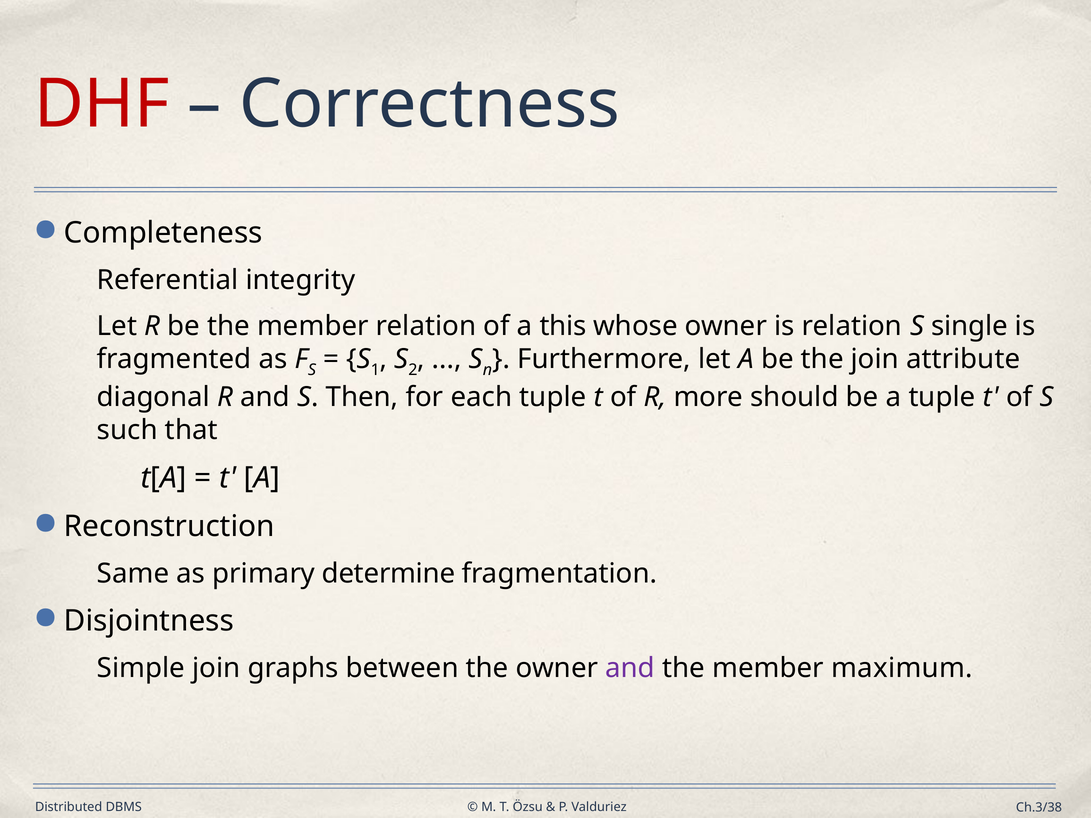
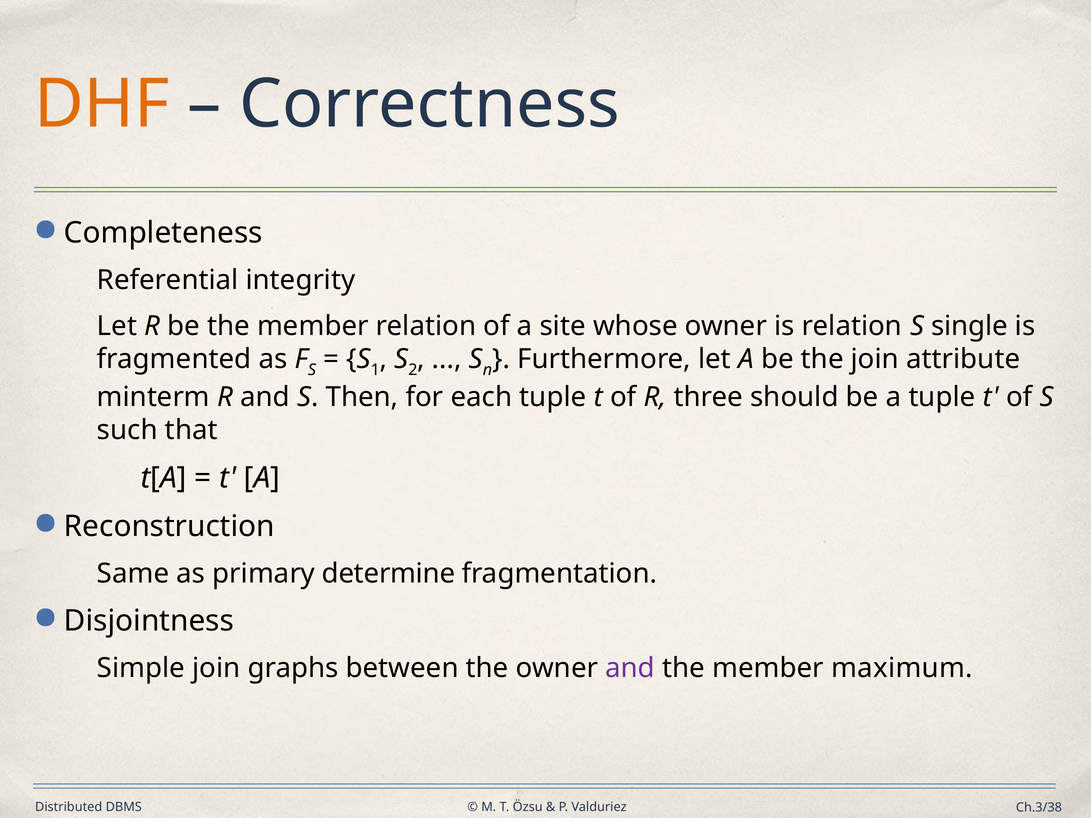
DHF colour: red -> orange (102, 105)
this: this -> site (563, 326)
diagonal: diagonal -> minterm (153, 397)
more: more -> three (708, 397)
